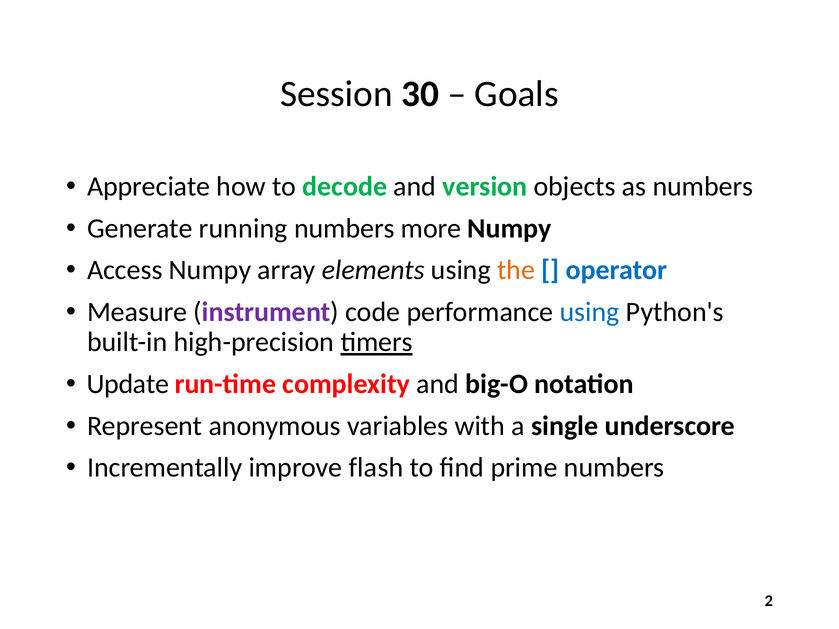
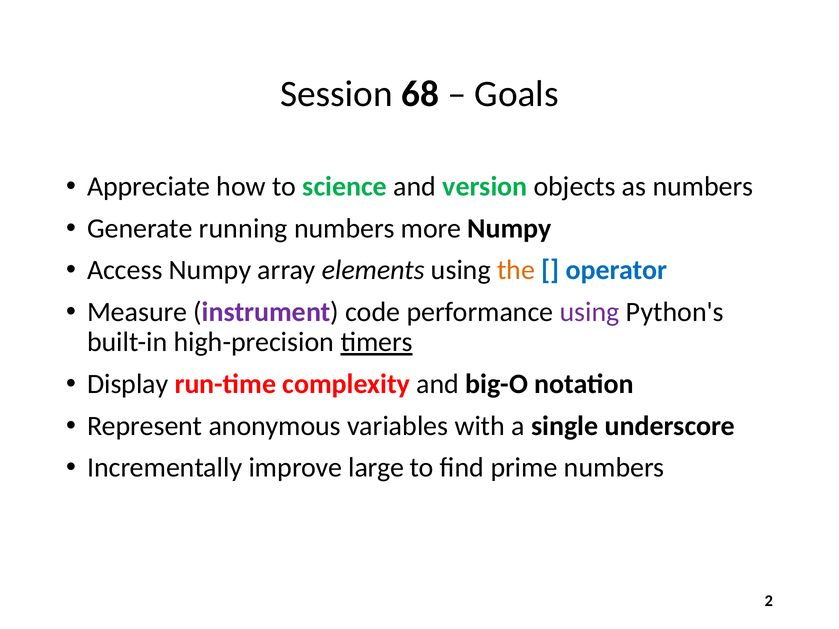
30: 30 -> 68 (420, 94)
decode: decode -> science (345, 187)
using colour: blue -> purple (590, 312)
Update: Update -> Display (128, 384)
flash: flash -> large (376, 468)
